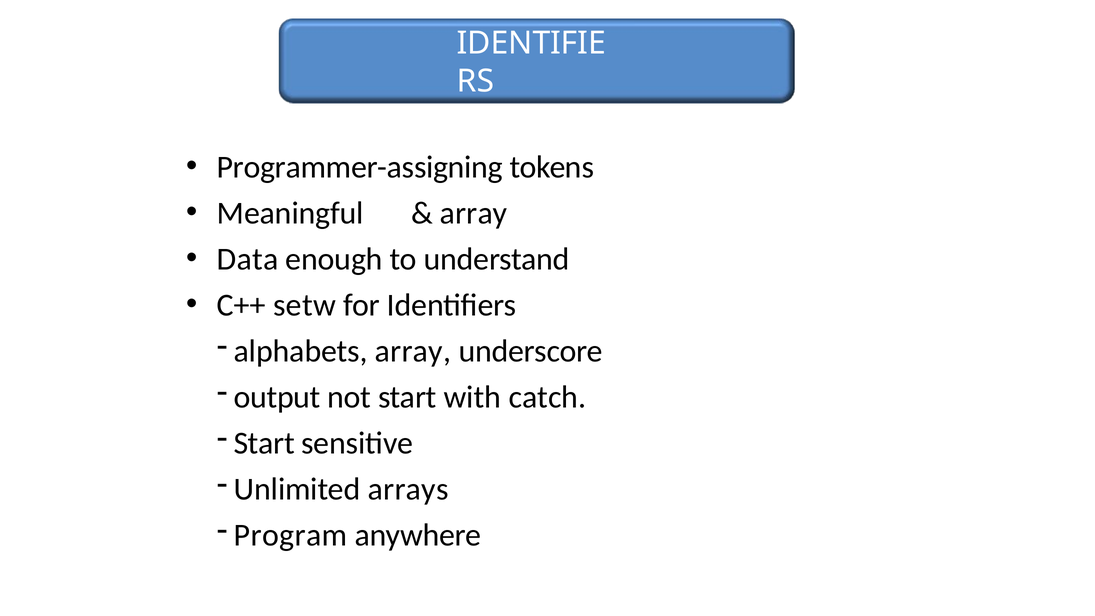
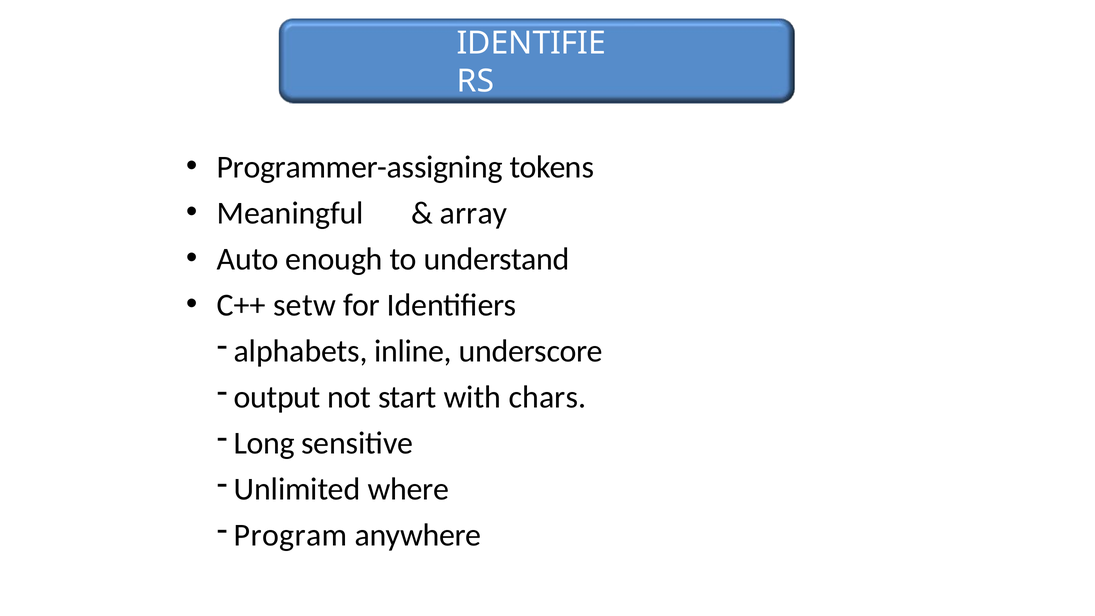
Data: Data -> Auto (248, 259)
alphabets array: array -> inline (413, 351)
catch: catch -> chars (547, 397)
Start: Start -> Long (264, 443)
arrays: arrays -> where (408, 489)
